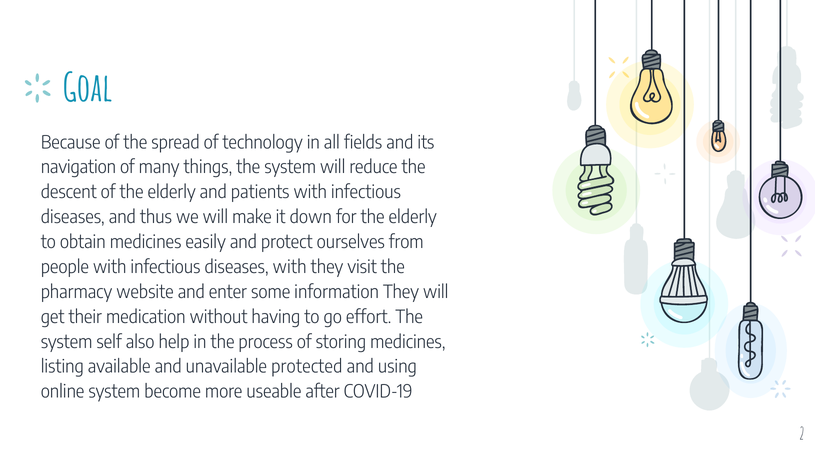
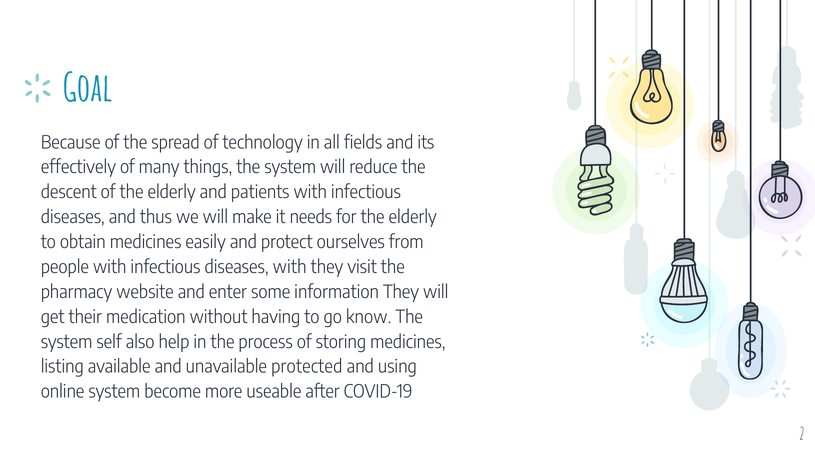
navigation: navigation -> effectively (78, 168)
down: down -> needs (311, 218)
effort: effort -> know (369, 317)
